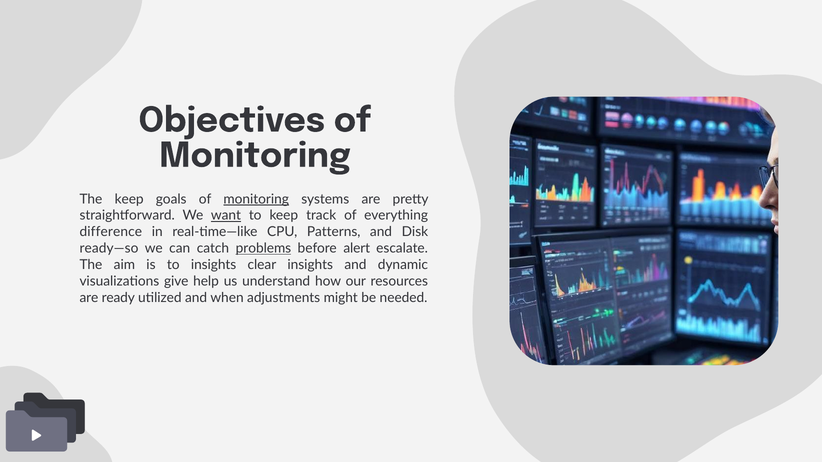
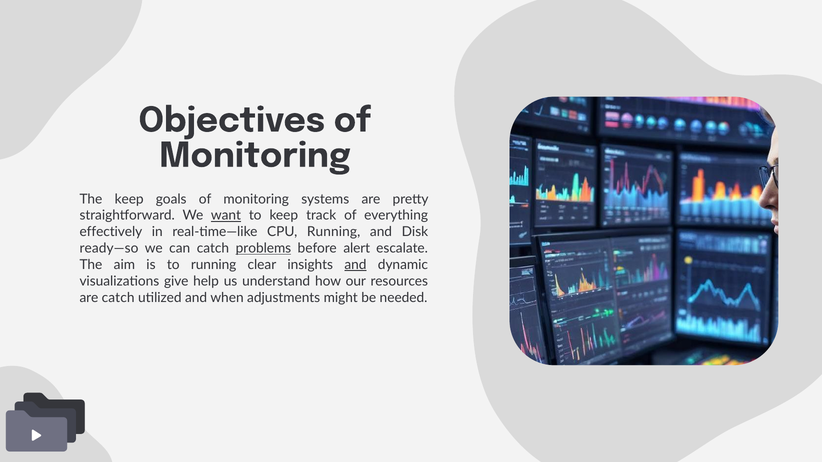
monitoring underline: present -> none (256, 199)
difference: difference -> effectively (111, 232)
CPU Patterns: Patterns -> Running (334, 232)
to insights: insights -> running (214, 265)
and underline: none -> present (355, 265)
are ready: ready -> catch (118, 298)
